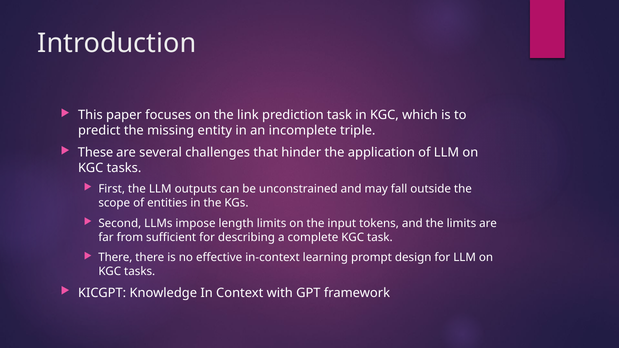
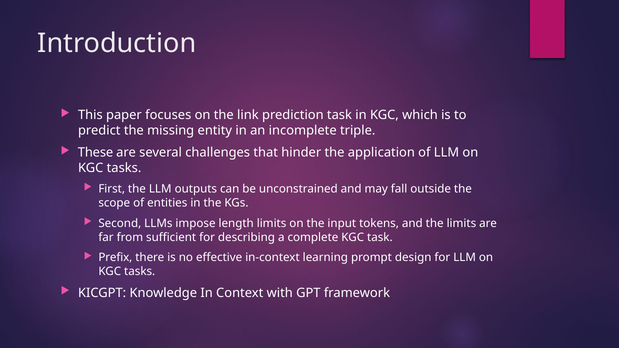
There: There -> Prefix (115, 258)
